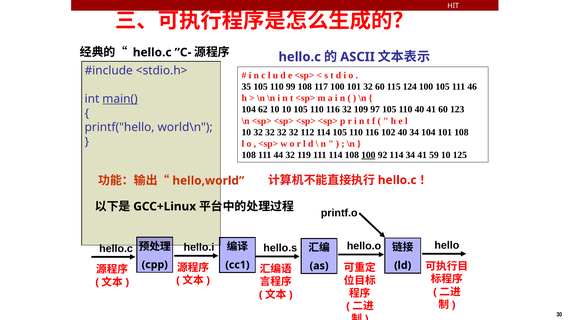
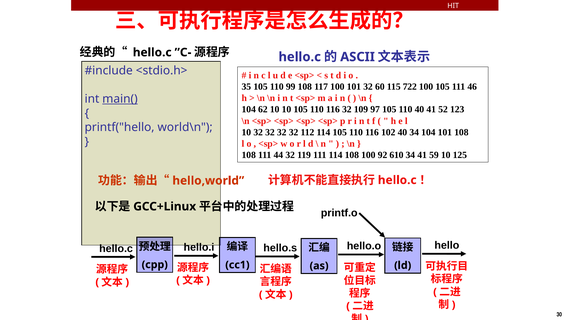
124: 124 -> 722 (410, 87)
41 60: 60 -> 52 (443, 110)
100 underline: present -> none (368, 155)
92 114: 114 -> 610 (396, 155)
